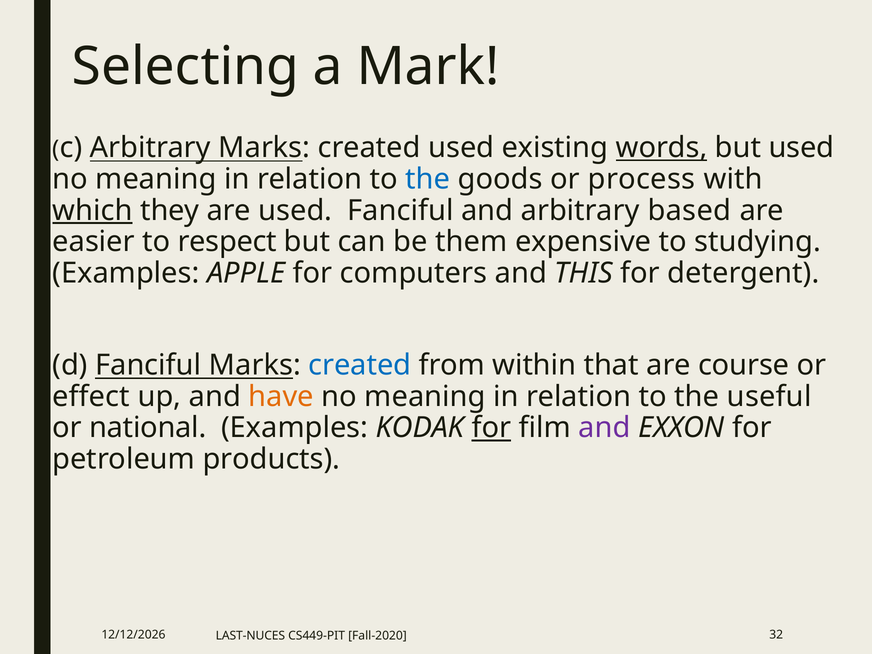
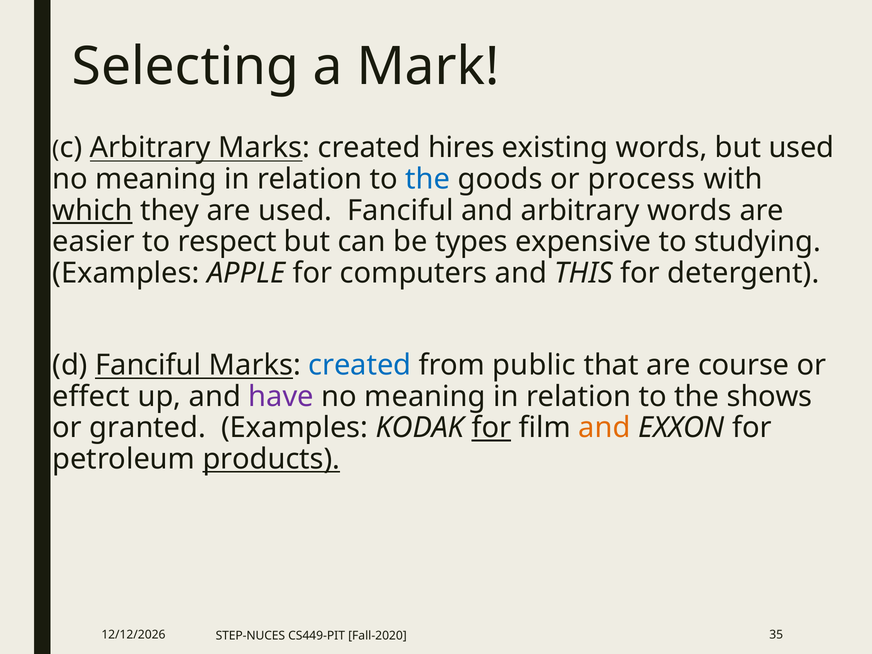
created used: used -> hires (461, 148)
words underline: present -> none (662, 148)
arbitrary based: based -> words (689, 210)
them: them -> types (472, 242)
within: within -> public (534, 365)
have colour: orange -> purple (281, 397)
useful: useful -> shows (769, 397)
national: national -> granted (148, 428)
and colour: purple -> orange (604, 428)
products underline: none -> present (271, 459)
LAST-NUCES: LAST-NUCES -> STEP-NUCES (250, 636)
32: 32 -> 35 (776, 635)
